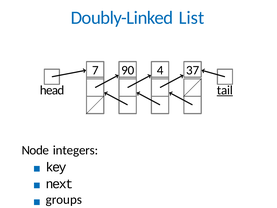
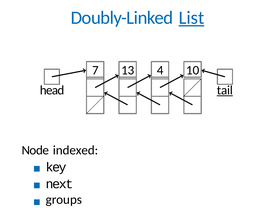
List underline: none -> present (191, 18)
90: 90 -> 13 (128, 70)
37: 37 -> 10 (193, 70)
integers: integers -> indexed (75, 150)
